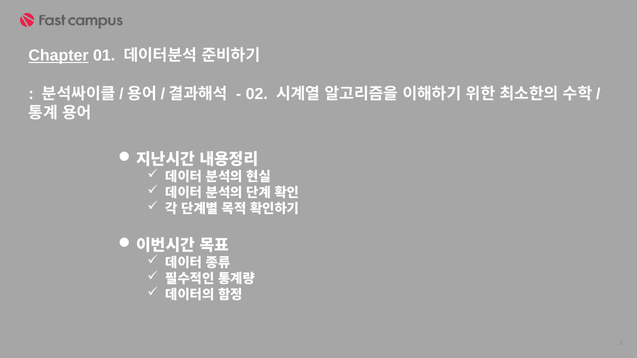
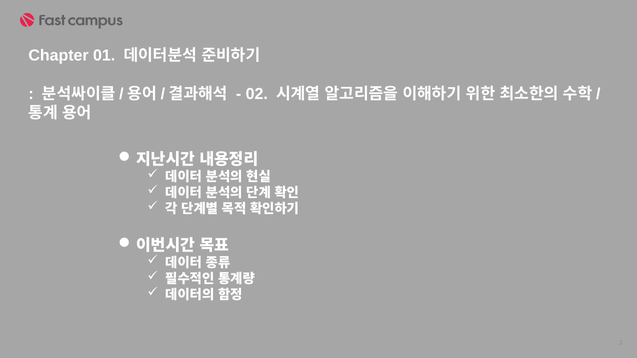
Chapter underline: present -> none (59, 56)
